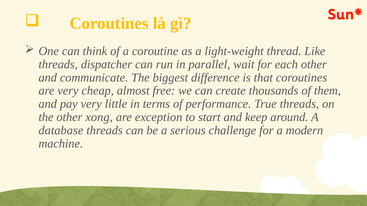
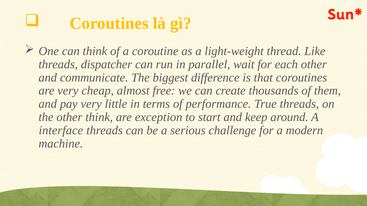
other xong: xong -> think (99, 117)
database: database -> interface (61, 131)
